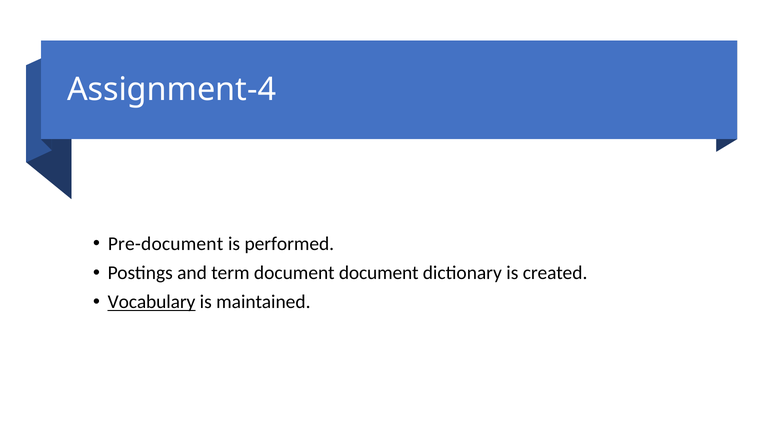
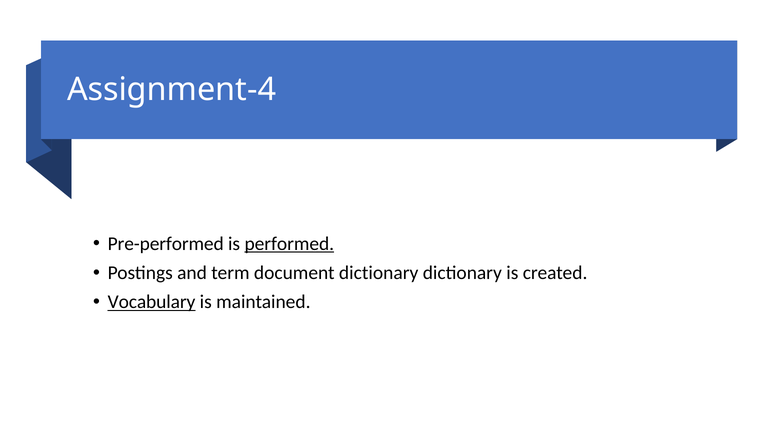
Pre-document: Pre-document -> Pre-performed (166, 244)
performed underline: none -> present (289, 244)
document document: document -> dictionary (379, 273)
